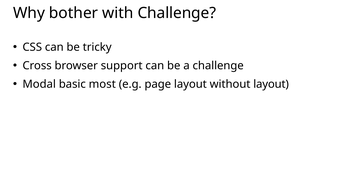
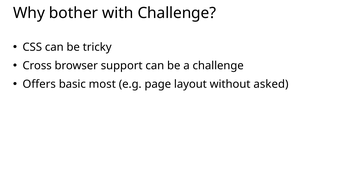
Modal: Modal -> Offers (39, 84)
without layout: layout -> asked (271, 84)
